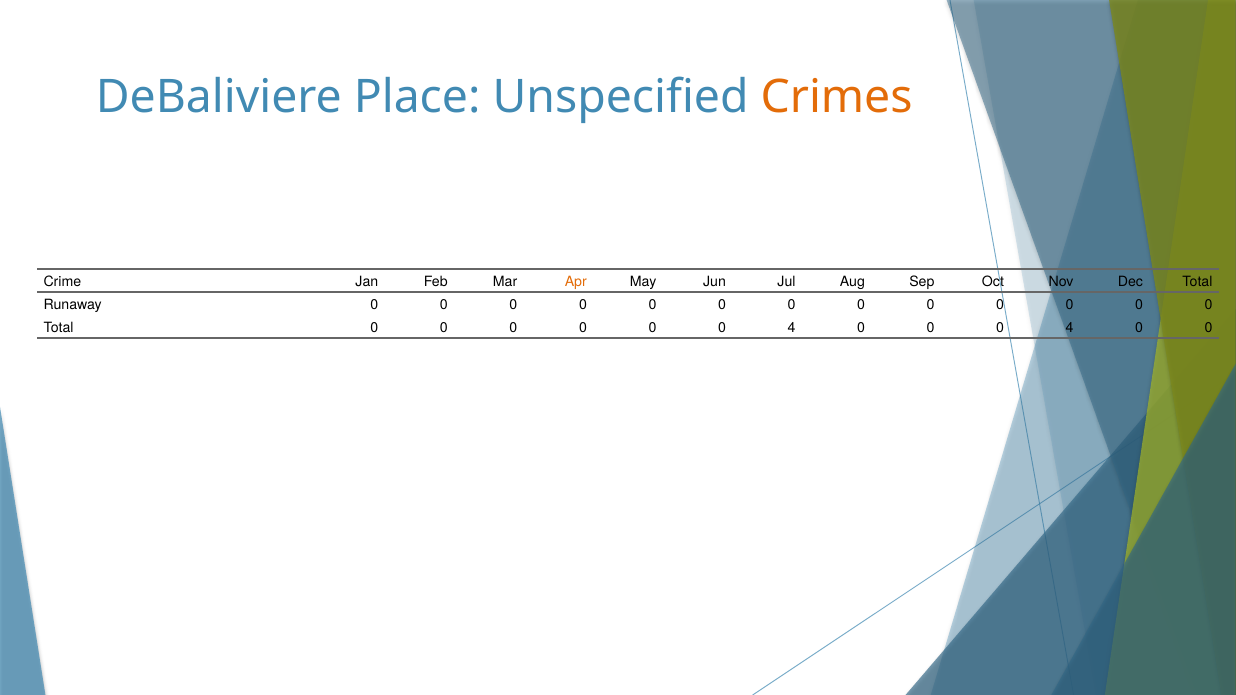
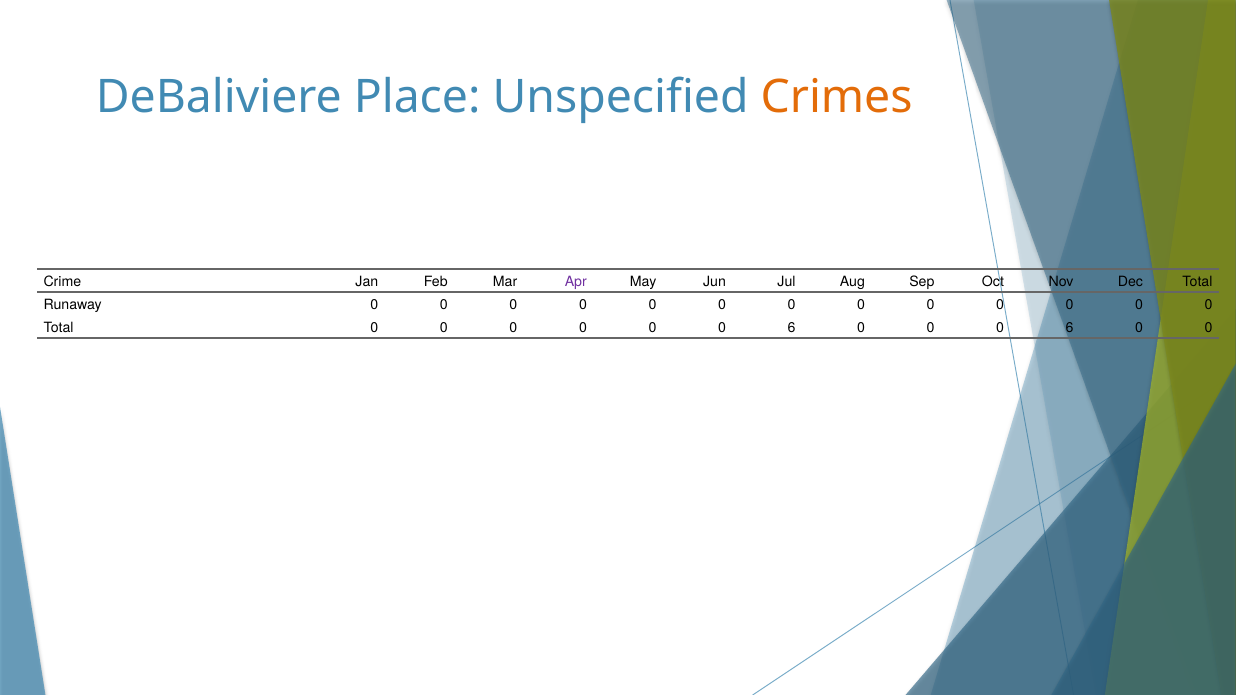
Apr colour: orange -> purple (576, 282)
4: 4 -> 6 (792, 328)
4: 4 -> 6 (1070, 328)
